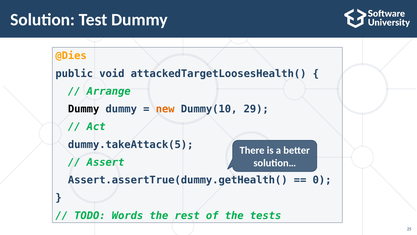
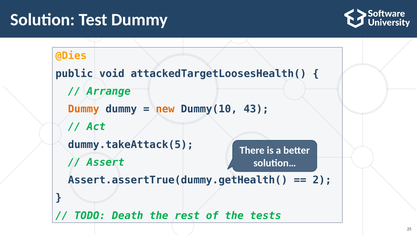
Dummy colour: black -> orange (84, 109)
29: 29 -> 43 (256, 109)
0: 0 -> 2 (322, 180)
Words: Words -> Death (128, 215)
